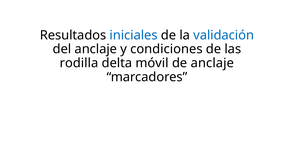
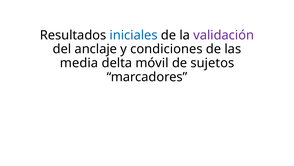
validación colour: blue -> purple (224, 35)
rodilla: rodilla -> media (79, 63)
de anclaje: anclaje -> sujetos (212, 63)
